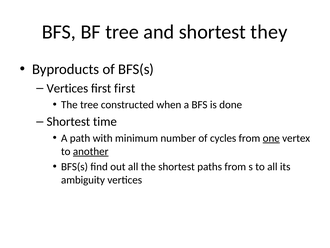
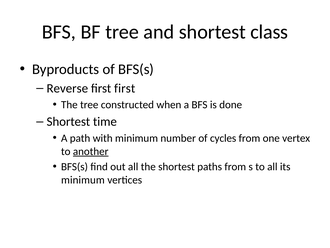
they: they -> class (269, 32)
Vertices: Vertices -> Reverse (67, 88)
one underline: present -> none (271, 138)
ambiguity: ambiguity -> minimum (83, 180)
